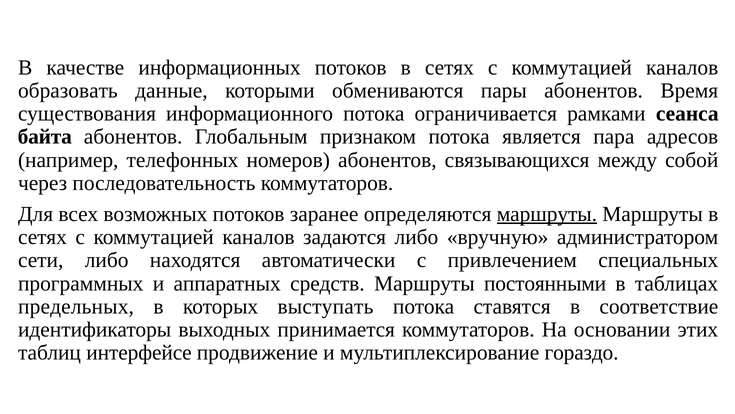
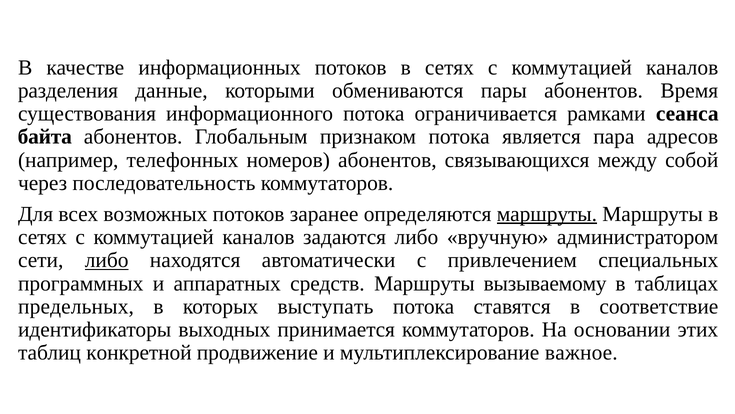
образовать: образовать -> разделения (68, 90)
либо underline: none -> present (107, 260)
постоянными: постоянными -> вызываемому (545, 283)
интерфейсе: интерфейсе -> конкретной (139, 352)
гораздо: гораздо -> важное (581, 352)
